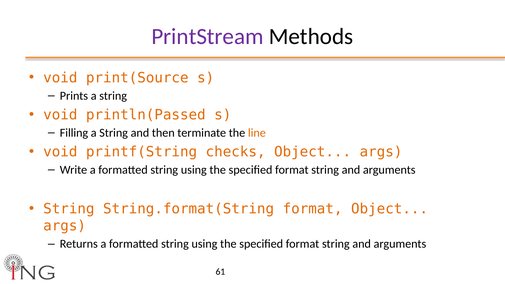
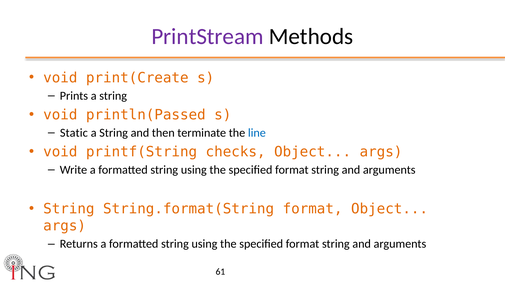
print(Source: print(Source -> print(Create (137, 78)
Filling: Filling -> Static (74, 133)
line colour: orange -> blue (257, 133)
